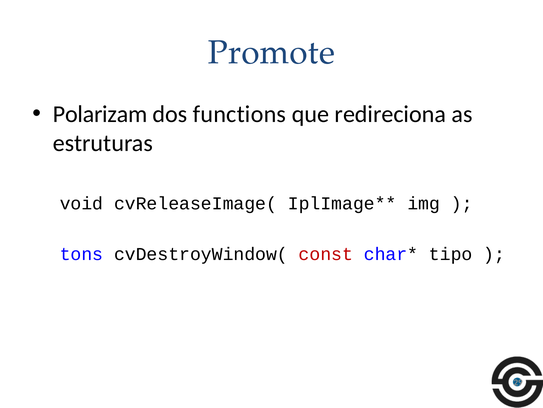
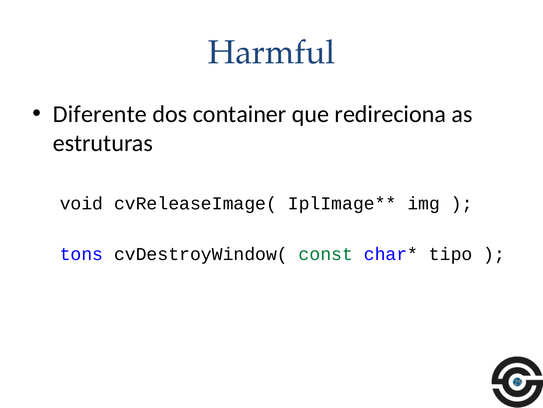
Promote: Promote -> Harmful (271, 53)
Polarizam: Polarizam -> Diferente (100, 114)
functions: functions -> container (240, 114)
const colour: red -> green (326, 254)
